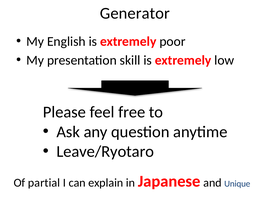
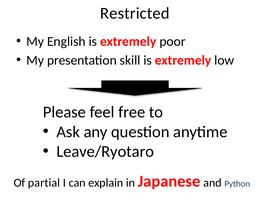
Generator: Generator -> Restricted (135, 13)
Unique: Unique -> Python (237, 184)
